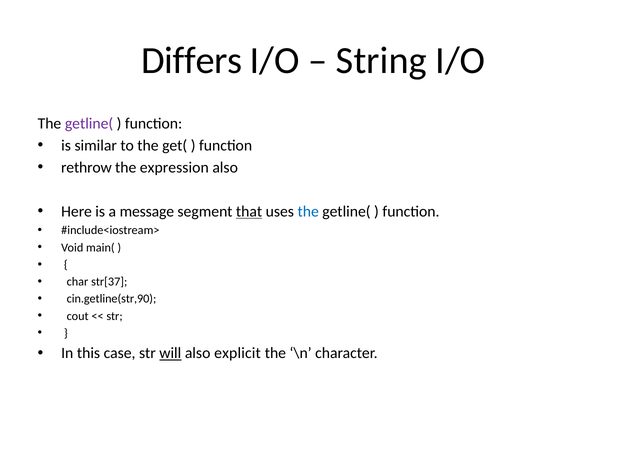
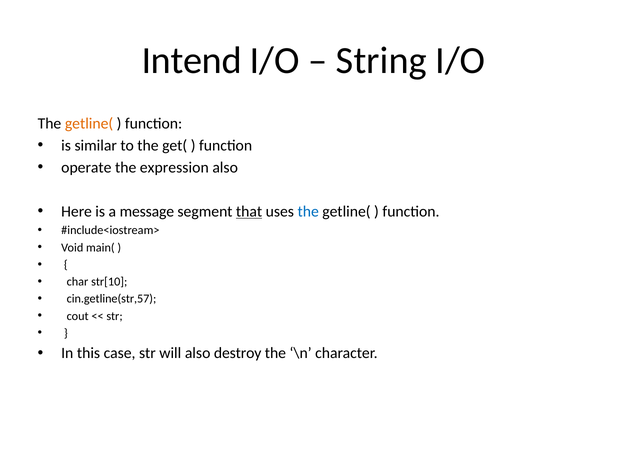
Differs: Differs -> Intend (192, 61)
getline( colour: purple -> orange (89, 124)
rethrow: rethrow -> operate (86, 168)
str[37: str[37 -> str[10 (109, 282)
cin.getline(str,90: cin.getline(str,90 -> cin.getline(str,57 (111, 299)
will underline: present -> none (170, 353)
explicit: explicit -> destroy (238, 353)
